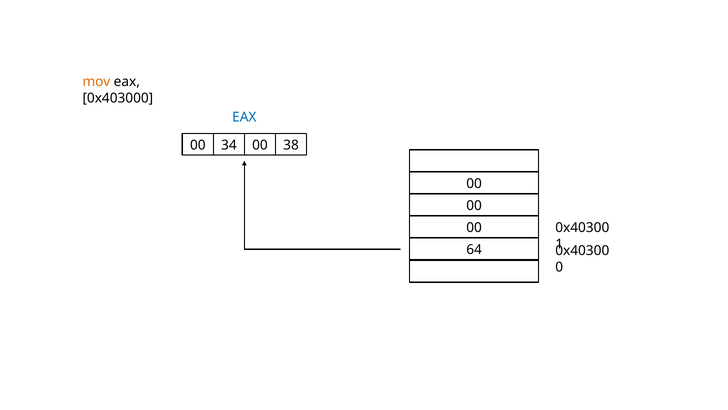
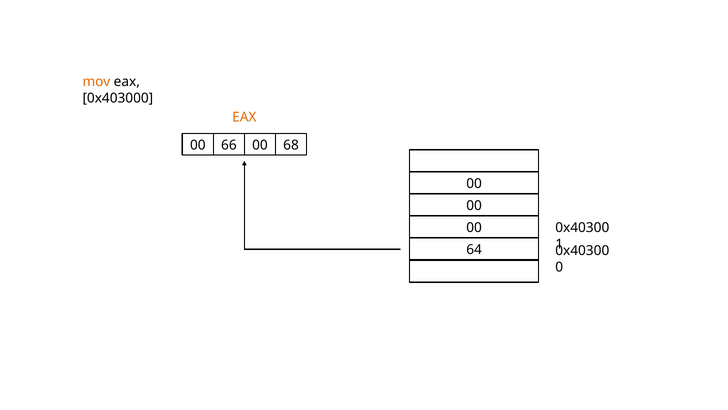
EAX colour: blue -> orange (244, 117)
34: 34 -> 66 (229, 145)
38: 38 -> 68 (291, 145)
